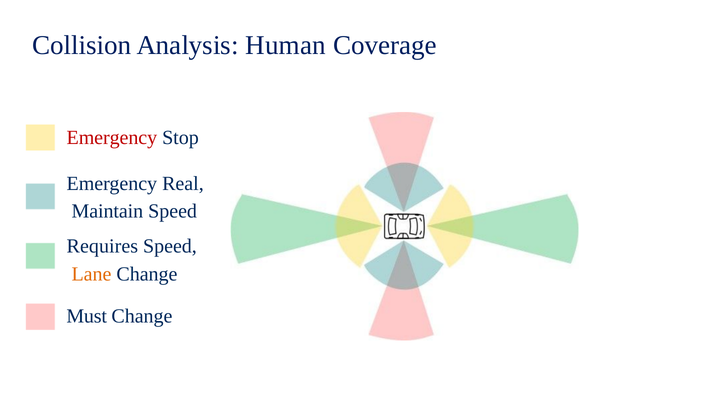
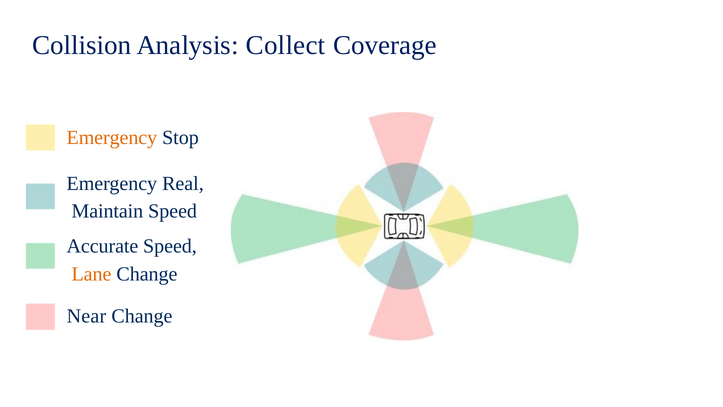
Human: Human -> Collect (286, 45)
Emergency colour: red -> orange (112, 137)
Requires: Requires -> Accurate (102, 246)
Must: Must -> Near (86, 316)
